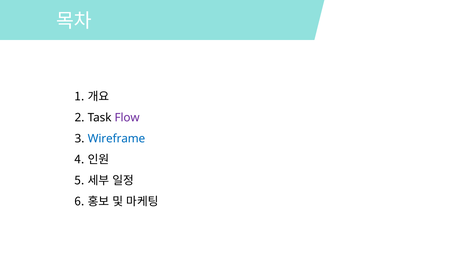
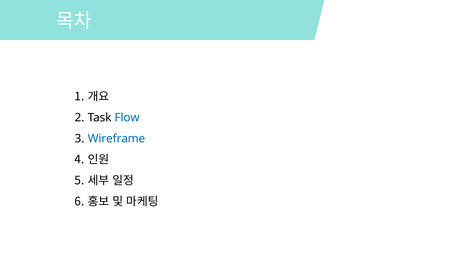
Flow colour: purple -> blue (127, 118)
